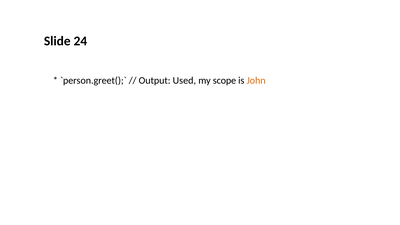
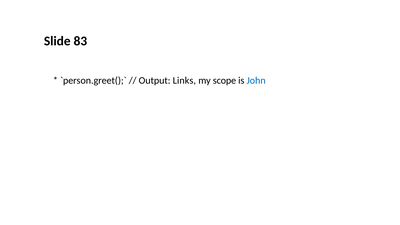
24: 24 -> 83 (80, 41)
Used: Used -> Links (184, 81)
John colour: orange -> blue (256, 81)
